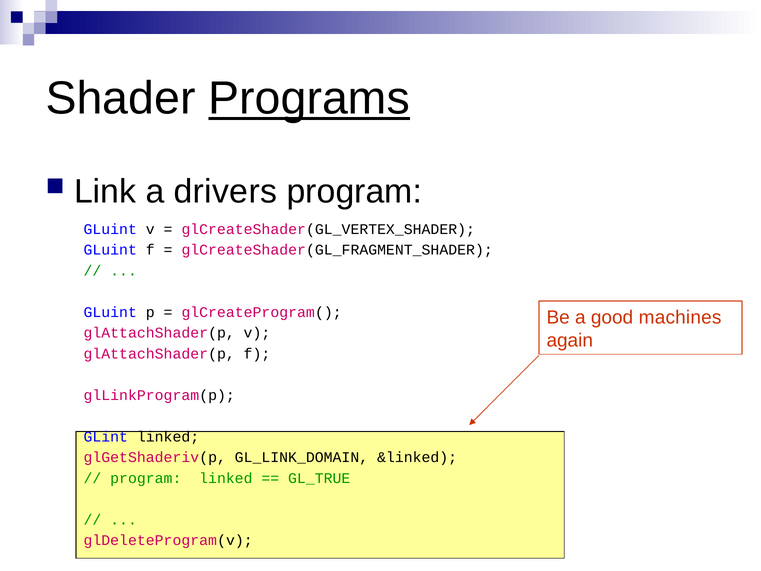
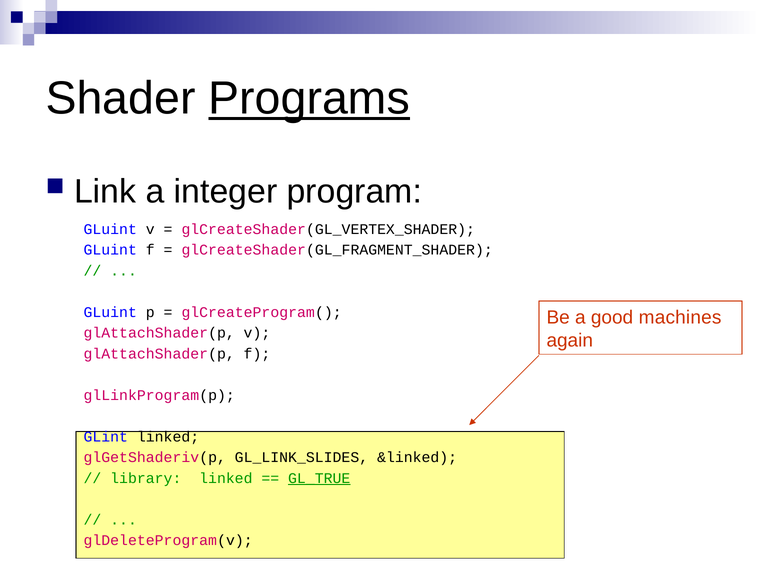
drivers: drivers -> integer (226, 191)
GL_LINK_DOMAIN: GL_LINK_DOMAIN -> GL_LINK_SLIDES (301, 457)
program: program -> library (146, 478)
GL_TRUE underline: none -> present (319, 478)
